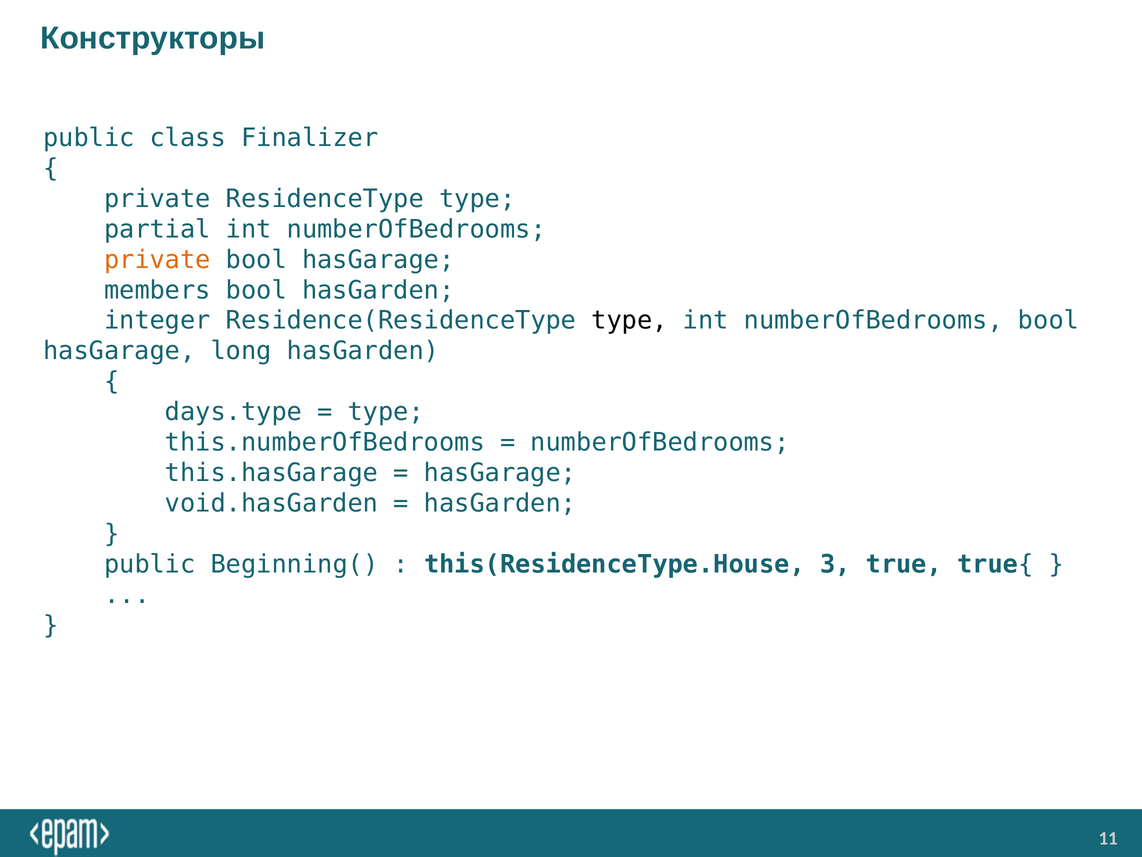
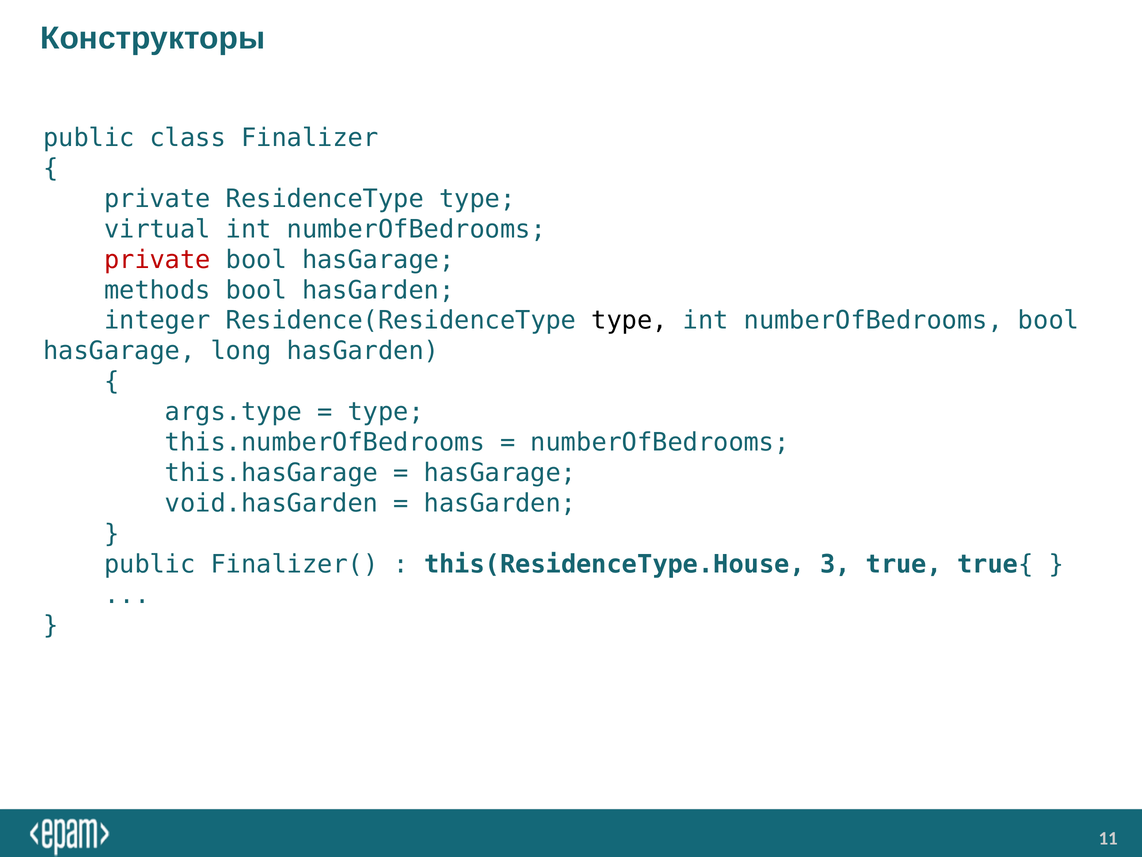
partial: partial -> virtual (157, 229)
private colour: orange -> red (157, 260)
members: members -> methods (157, 290)
days.type: days.type -> args.type (233, 412)
Beginning(: Beginning( -> Finalizer( (295, 564)
